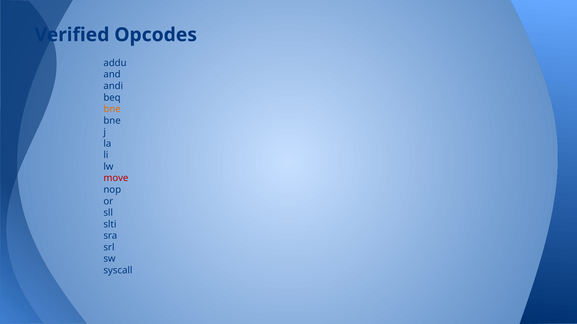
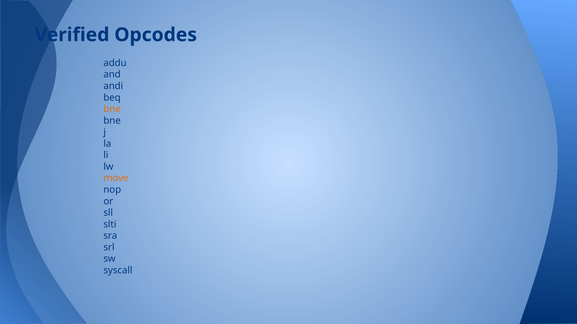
move colour: red -> orange (116, 178)
